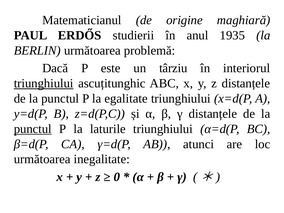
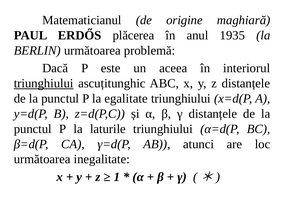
studierii: studierii -> plăcerea (133, 35)
târziu: târziu -> aceea (173, 68)
punctul underline: present -> none (33, 129)
0: 0 -> 1 (117, 177)
